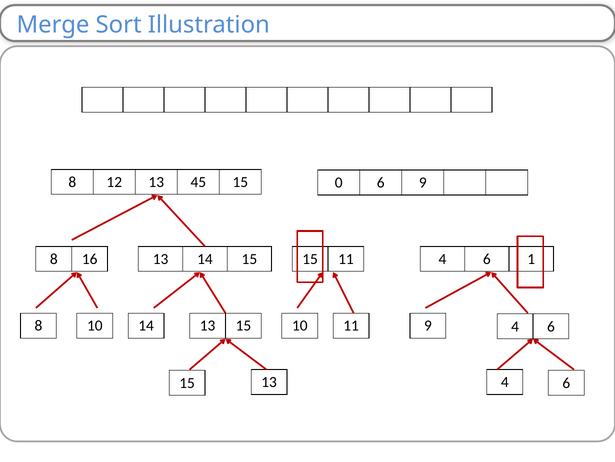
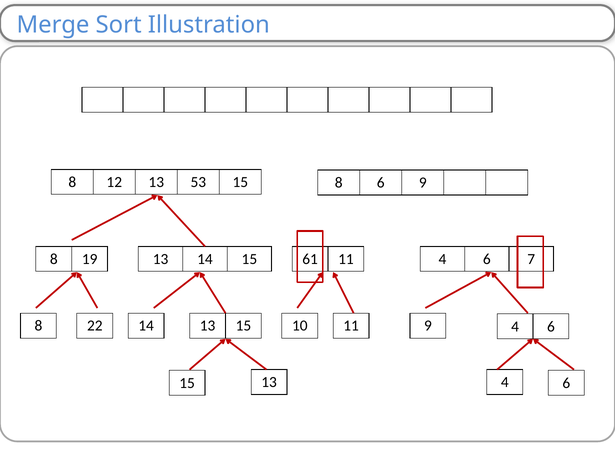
45: 45 -> 53 (198, 182)
15 0: 0 -> 8 (339, 182)
16: 16 -> 19 (90, 259)
15 15: 15 -> 61 (310, 259)
1: 1 -> 7 (531, 259)
8 10: 10 -> 22 (95, 325)
